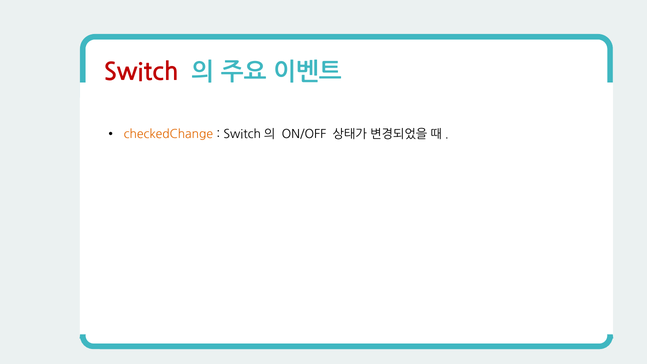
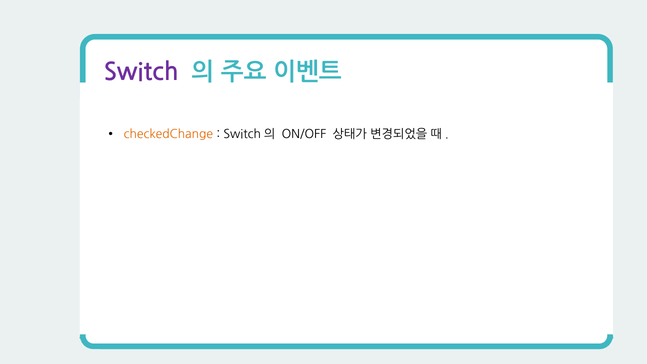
Switch colour: red -> purple (141, 72)
